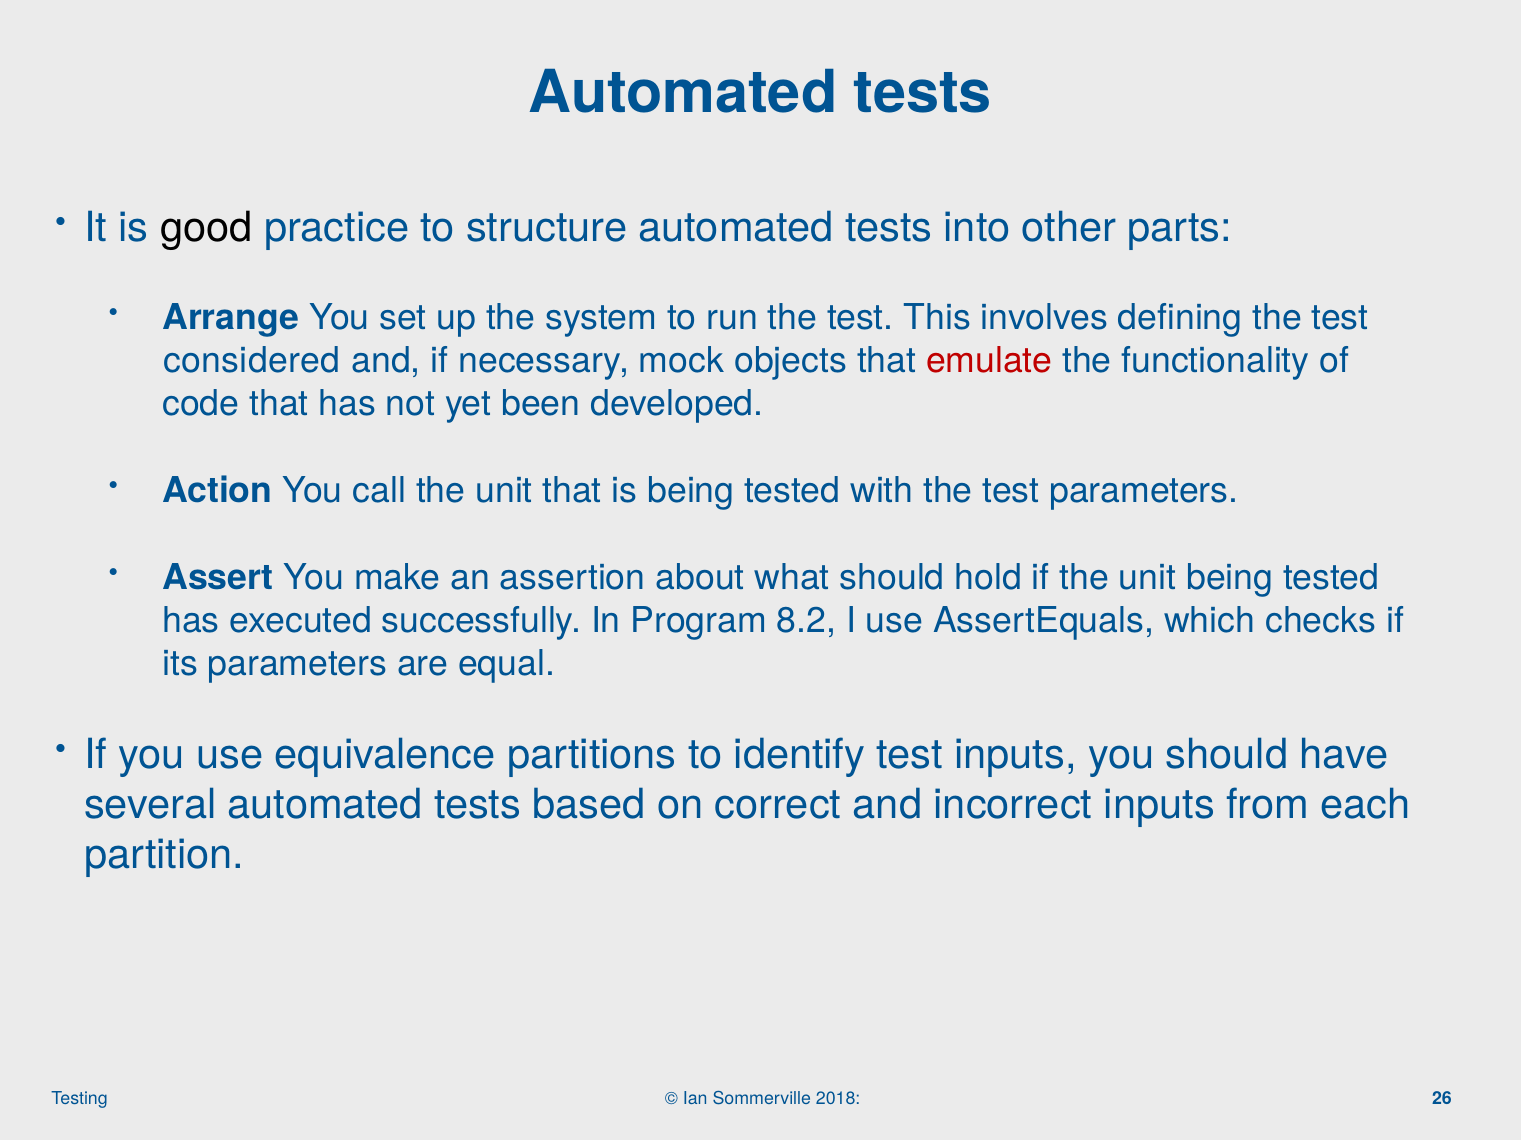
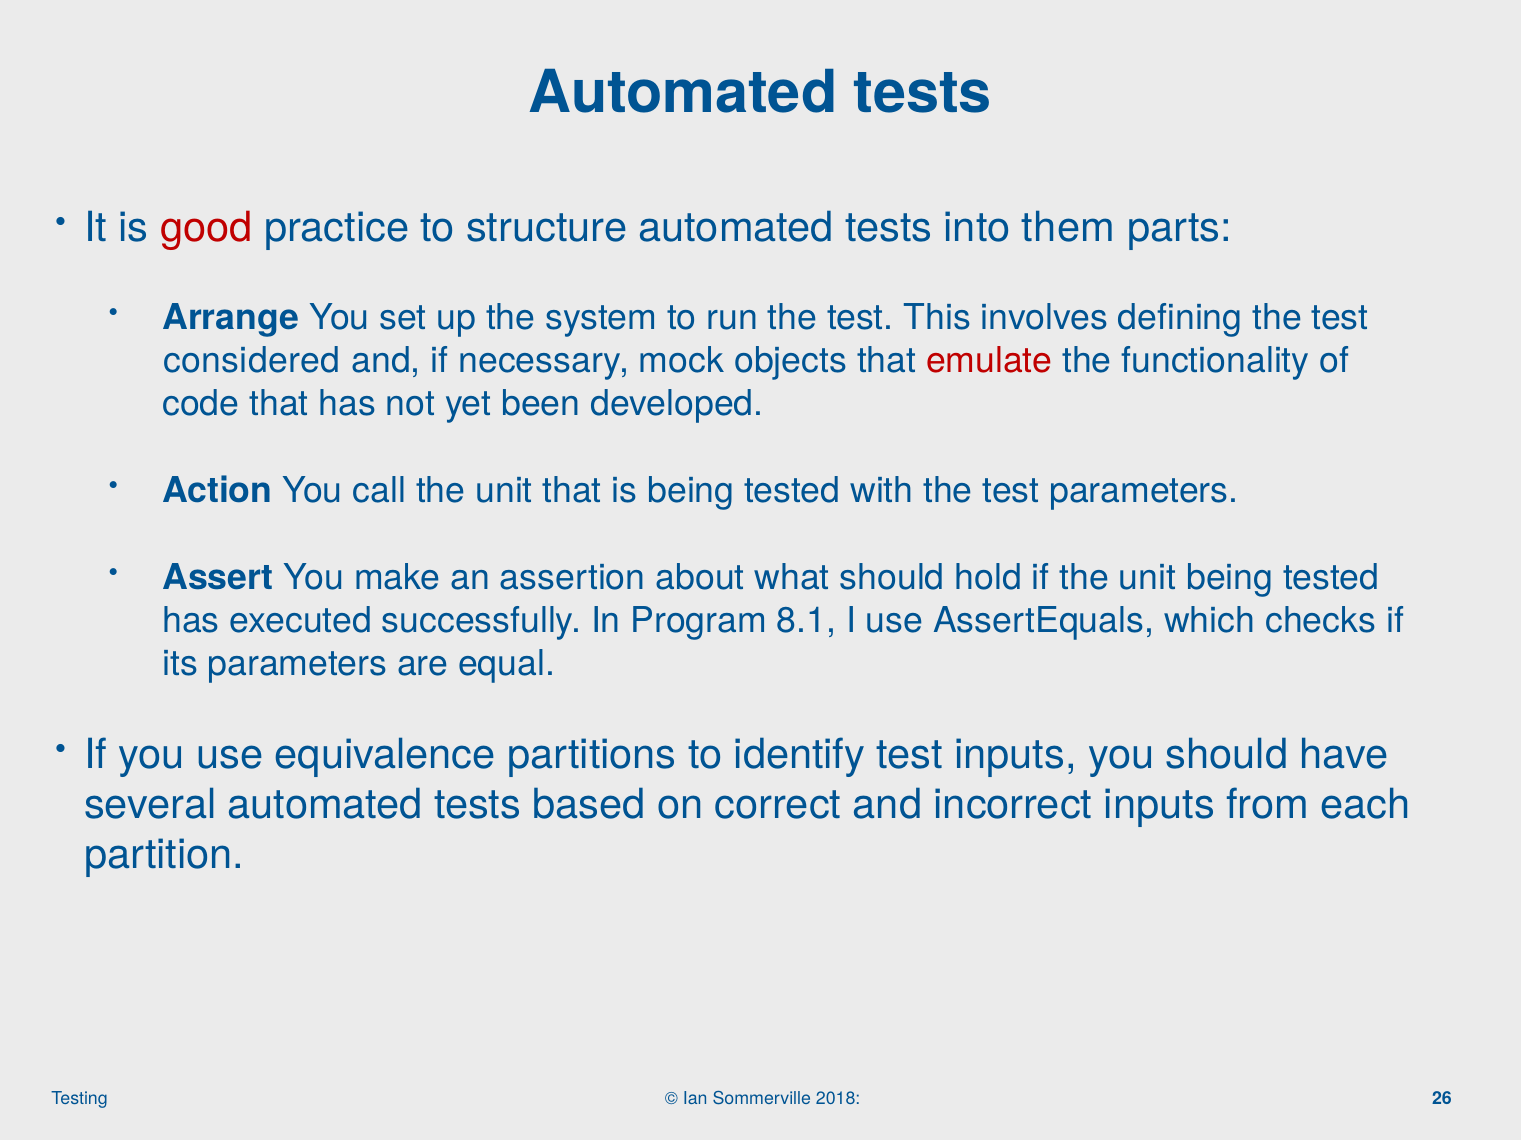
good colour: black -> red (206, 228)
other: other -> them (1069, 228)
8.2: 8.2 -> 8.1 (807, 621)
